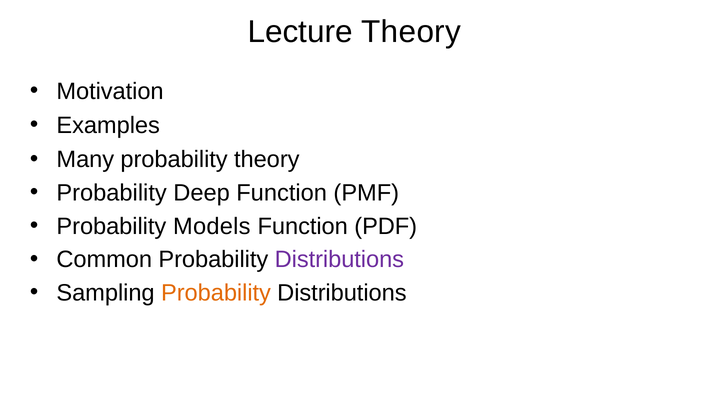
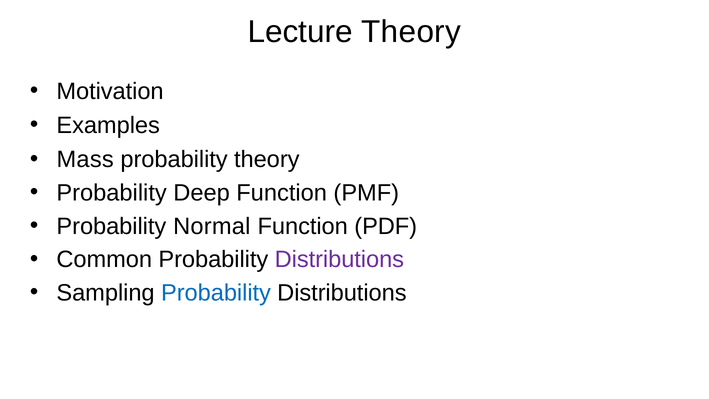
Many: Many -> Mass (85, 160)
Models: Models -> Normal (212, 226)
Probability colour: orange -> blue (216, 293)
